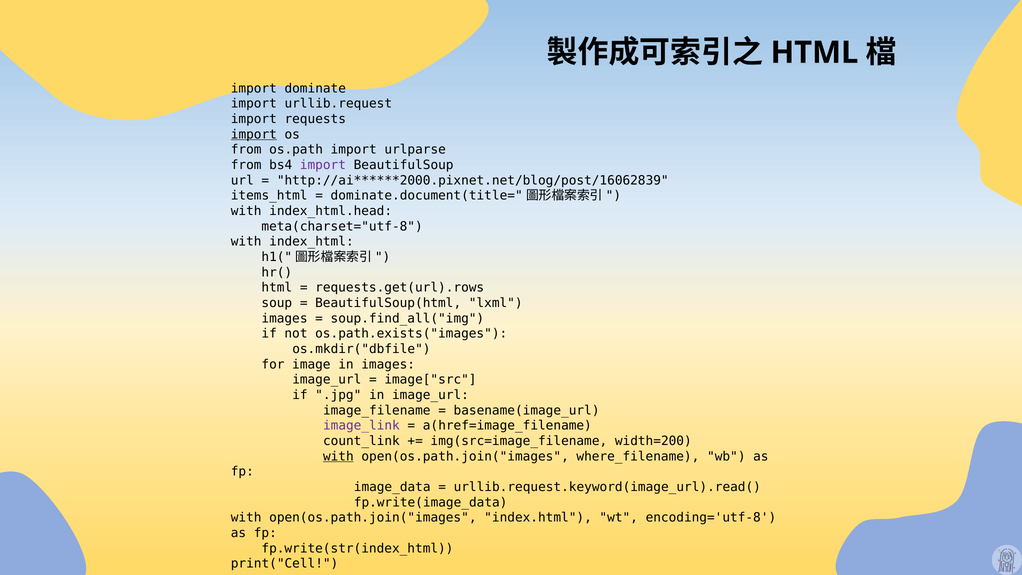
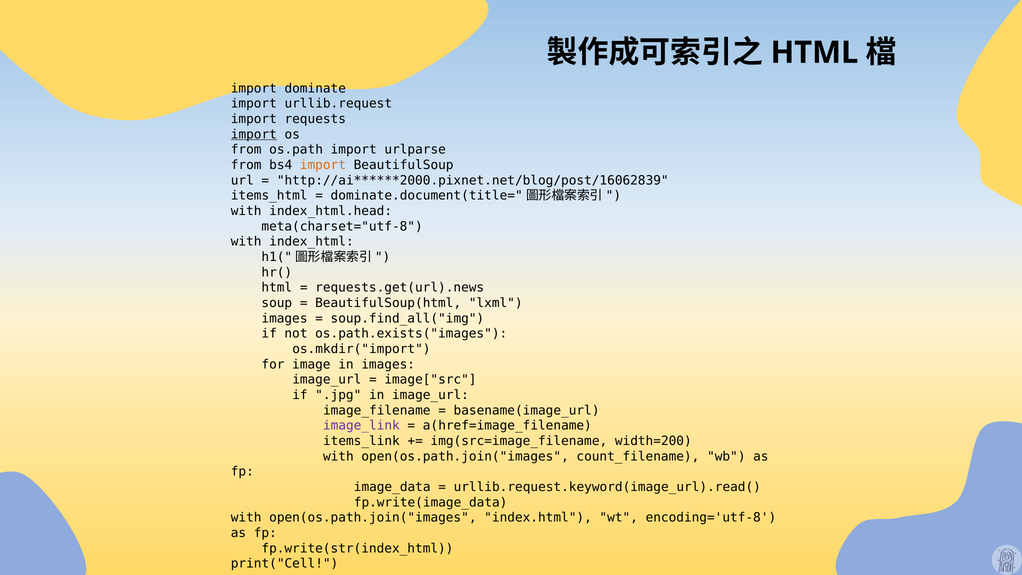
import colour: purple -> orange (323, 165)
requests.get(url).rows: requests.get(url).rows -> requests.get(url).news (400, 288)
os.mkdir("dbfile: os.mkdir("dbfile -> os.mkdir("import (361, 349)
count_link: count_link -> items_link (361, 441)
with underline: present -> none (338, 456)
where_filename: where_filename -> count_filename (638, 456)
